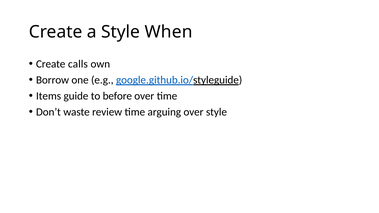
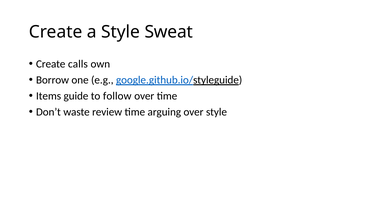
When: When -> Sweat (169, 32)
before: before -> follow (117, 96)
